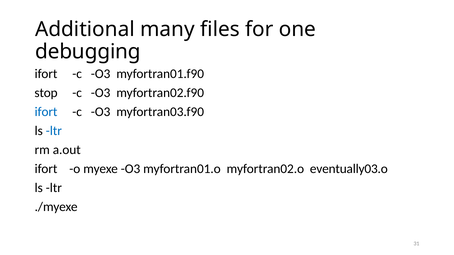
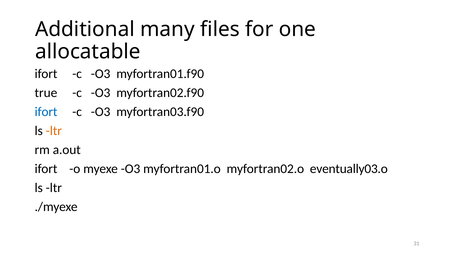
debugging: debugging -> allocatable (88, 52)
stop: stop -> true (46, 93)
ltr colour: blue -> orange (54, 131)
